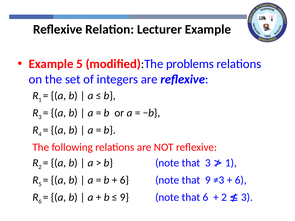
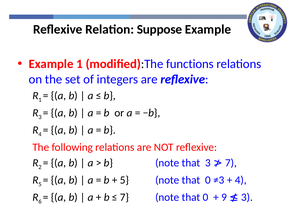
Lecturer: Lecturer -> Suppose (160, 29)
Example 5: 5 -> 1 (80, 64)
problems: problems -> functions (190, 64)
3 1: 1 -> 7 (231, 163)
6: 6 -> 5 (124, 180)
9: 9 -> 0 (208, 180)
6: 6 -> 4 (241, 180)
9: 9 -> 7 (124, 198)
6: 6 -> 0 (205, 198)
2: 2 -> 9 (224, 198)
